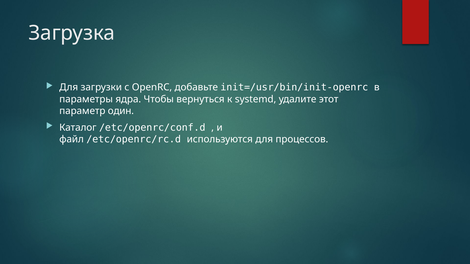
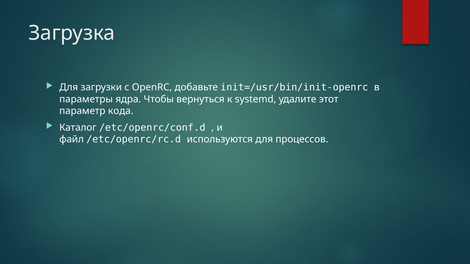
один: один -> кода (121, 111)
